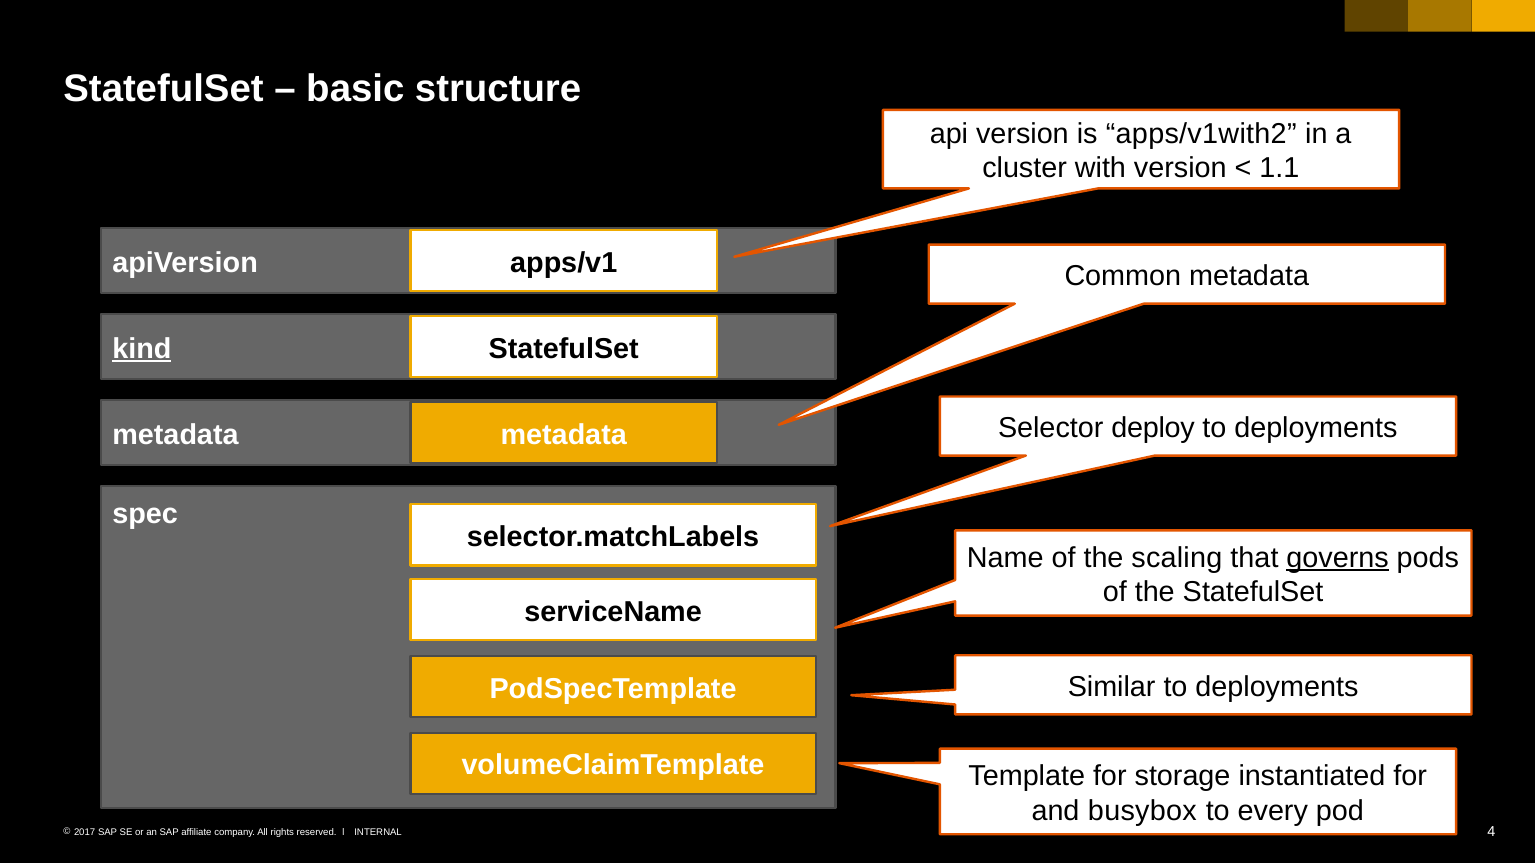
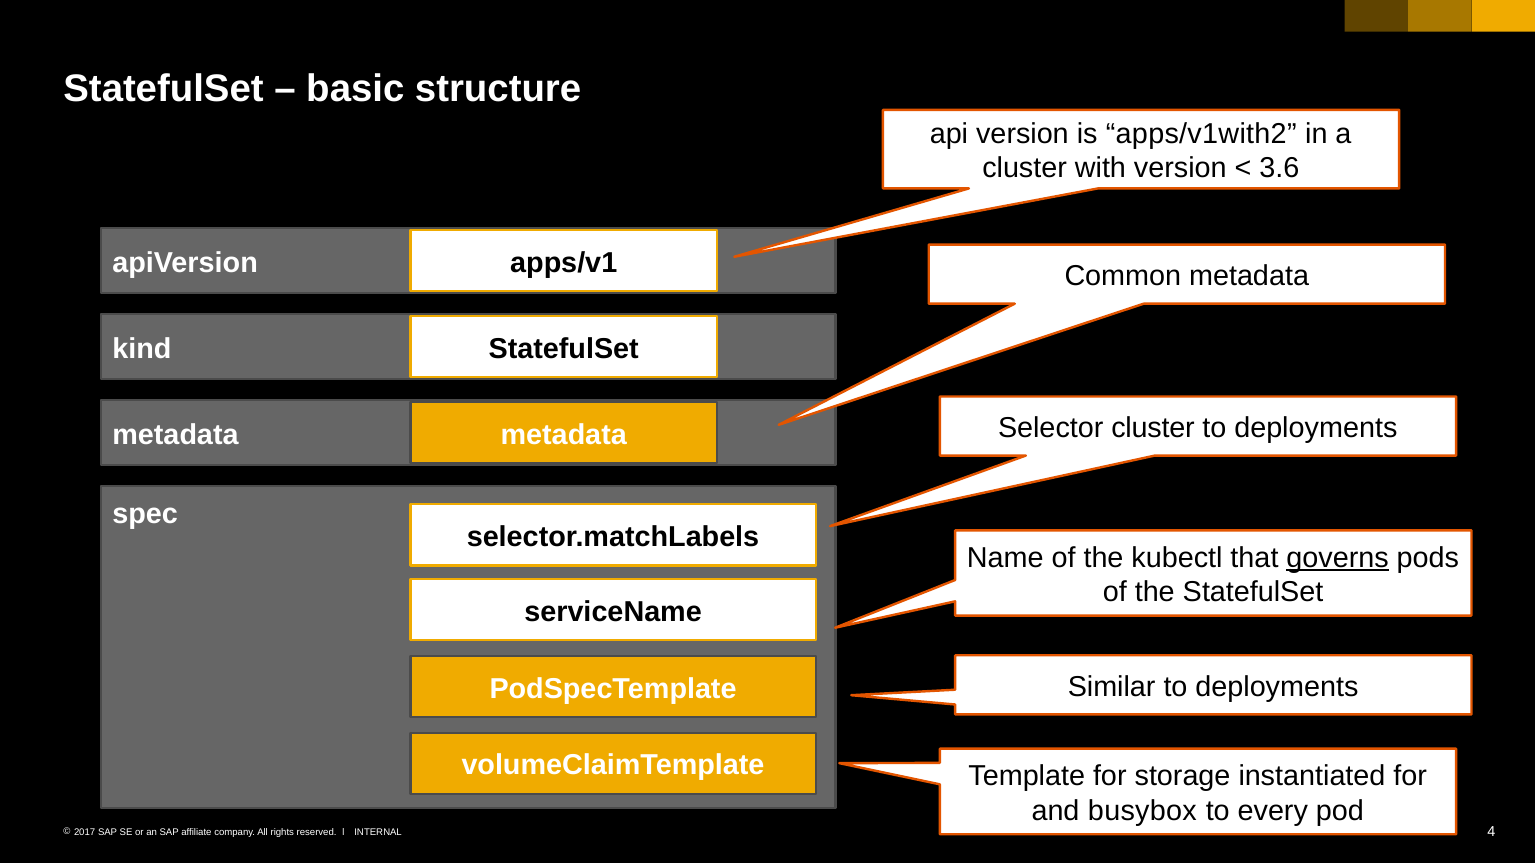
1.1: 1.1 -> 3.6 (1279, 168)
kind underline: present -> none (142, 349)
Selector deploy: deploy -> cluster (1153, 428)
scaling: scaling -> kubectl (1177, 558)
